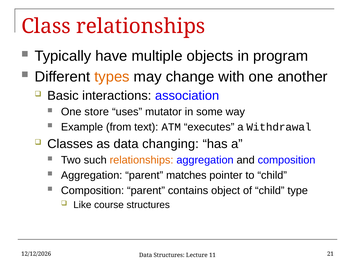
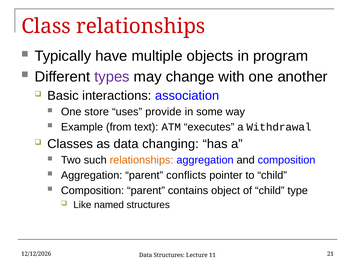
types colour: orange -> purple (112, 77)
mutator: mutator -> provide (163, 112)
matches: matches -> conflicts (186, 175)
course: course -> named (109, 205)
